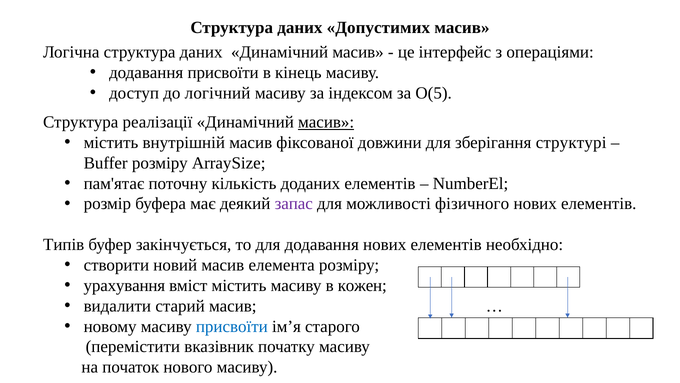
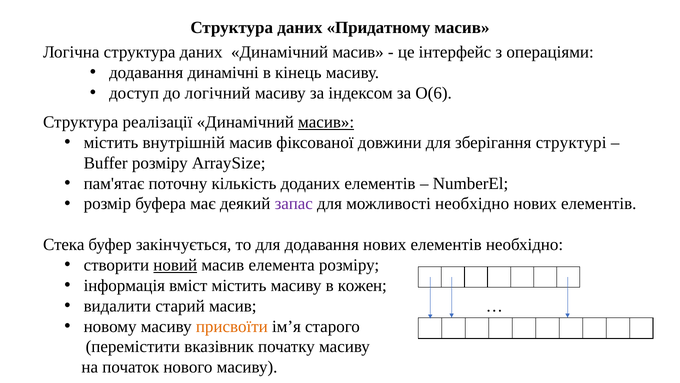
Допустимих: Допустимих -> Придатному (379, 28)
додавання присвоїти: присвоїти -> динамічні (223, 73)
О(5: О(5 -> О(6 (434, 93)
можливості фізичного: фізичного -> необхідно (472, 204)
Типів: Типів -> Стека (64, 244)
новий underline: none -> present (175, 265)
урахування: урахування -> інформація (124, 285)
присвоїти colour: blue -> orange (232, 326)
